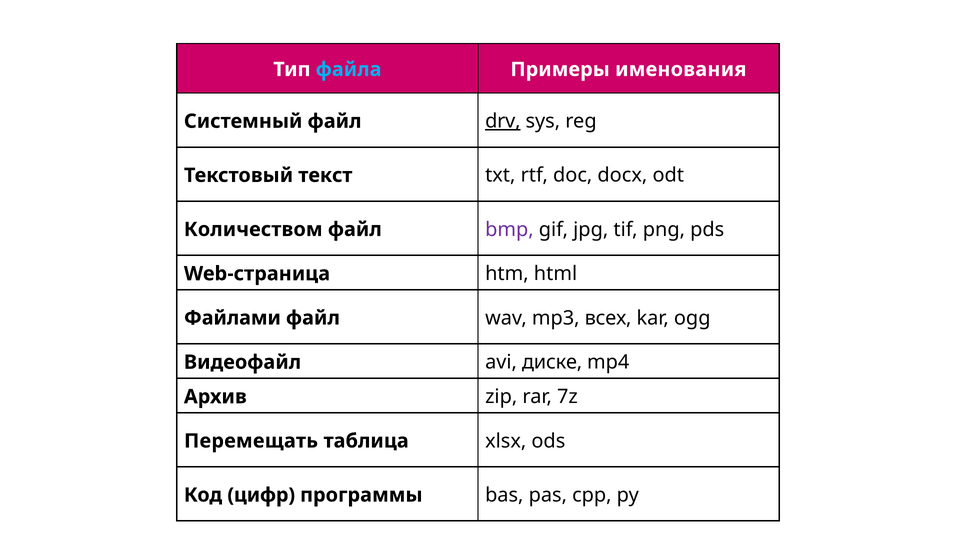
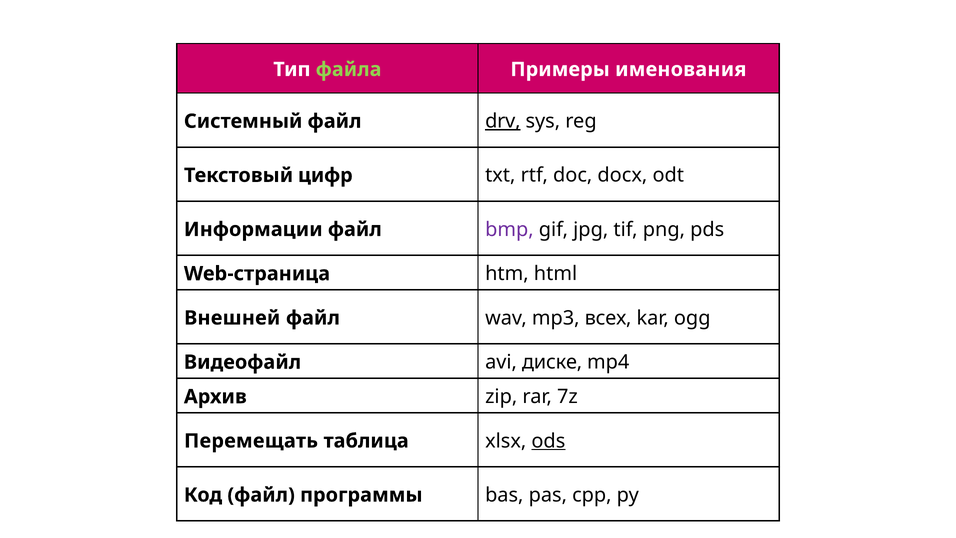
файла colour: light blue -> light green (349, 69)
текст: текст -> цифр (325, 175)
Количеством: Количеством -> Информации (253, 229)
Файлами: Файлами -> Внешней (232, 318)
ods underline: none -> present (548, 441)
Код цифр: цифр -> файл (261, 495)
